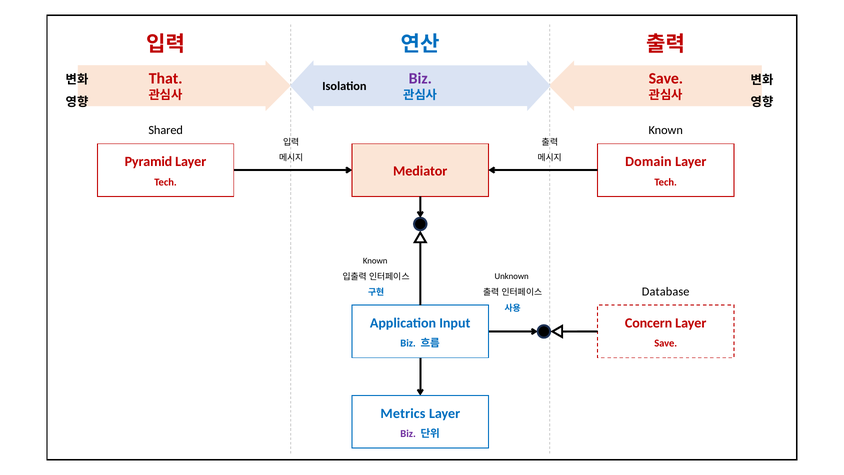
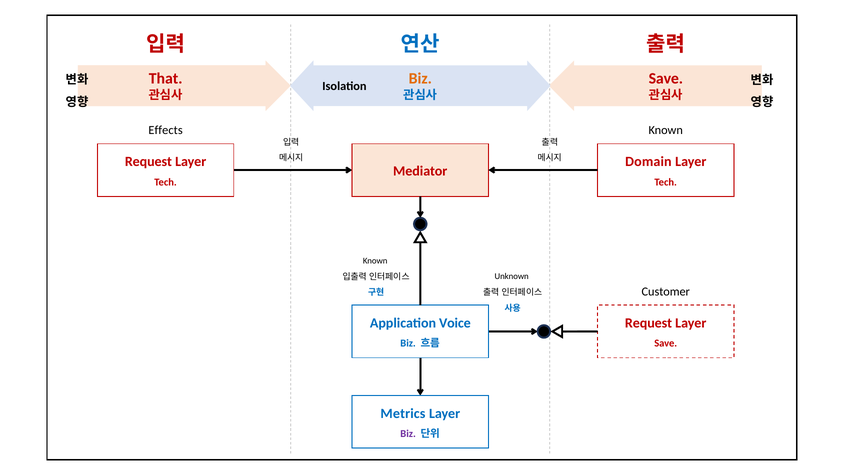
Biz colour: purple -> orange (420, 79)
Shared: Shared -> Effects (166, 130)
Pyramid: Pyramid -> Request (148, 162)
Database: Database -> Customer (666, 291)
Input: Input -> Voice (455, 323)
Concern: Concern -> Request (649, 323)
